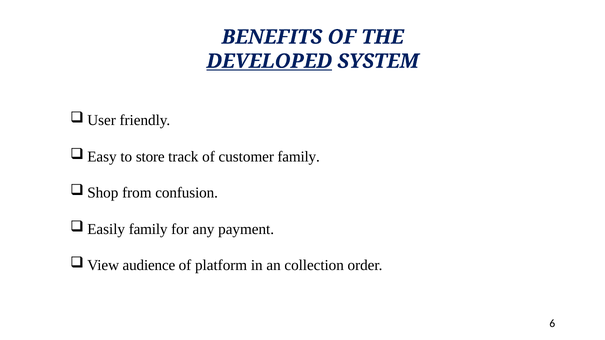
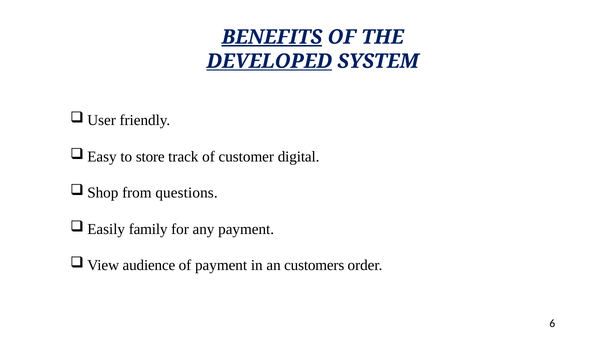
BENEFITS underline: none -> present (272, 37)
customer family: family -> digital (299, 157)
confusion: confusion -> questions (187, 193)
of platform: platform -> payment (221, 266)
collection: collection -> customers (314, 266)
